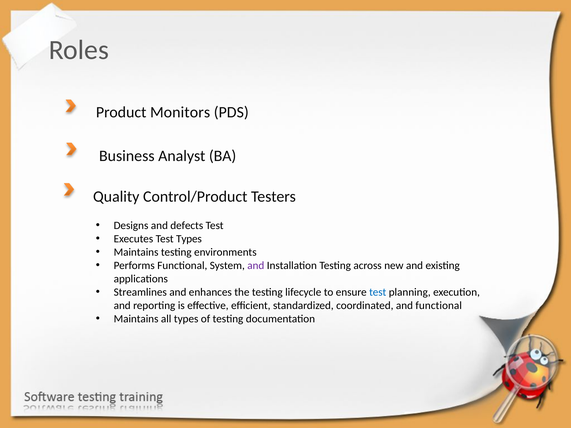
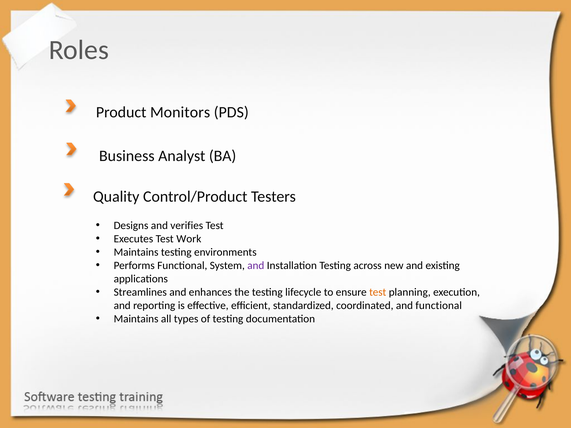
defects: defects -> verifies (187, 226)
Test Types: Types -> Work (189, 239)
test colour: blue -> orange (378, 292)
